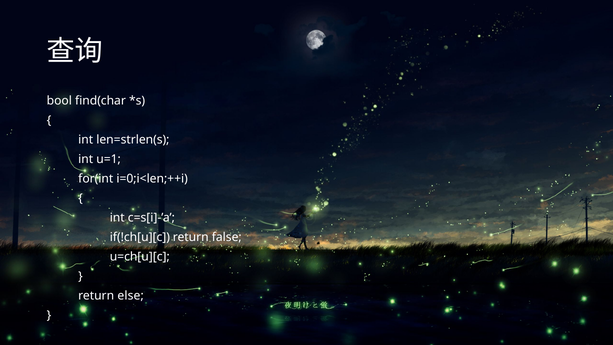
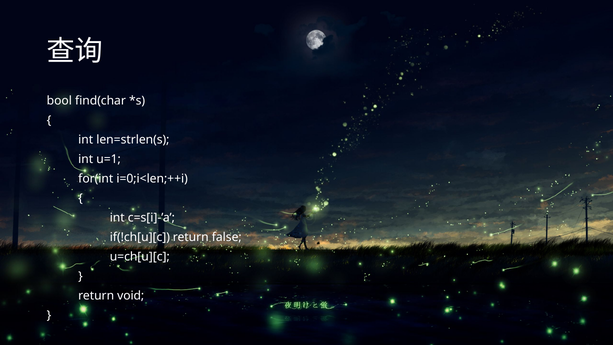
else: else -> void (131, 296)
